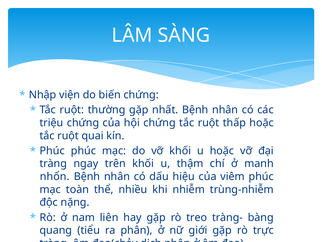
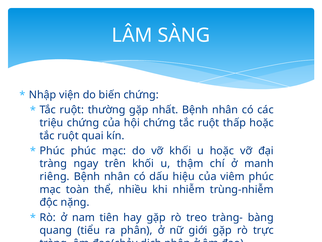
nhổn: nhổn -> riêng (55, 176)
liên: liên -> tiên (109, 217)
